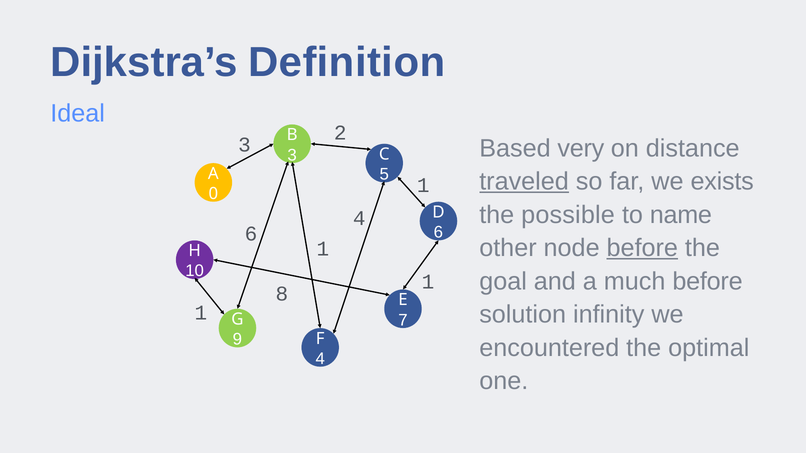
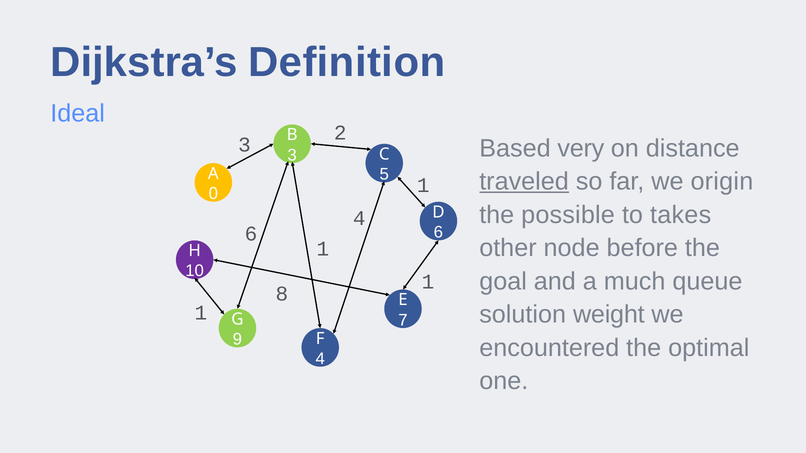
exists: exists -> origin (722, 182)
name: name -> takes (681, 215)
before underline: present -> none (642, 248)
much before: before -> queue (707, 282)
infinity: infinity -> weight (609, 315)
